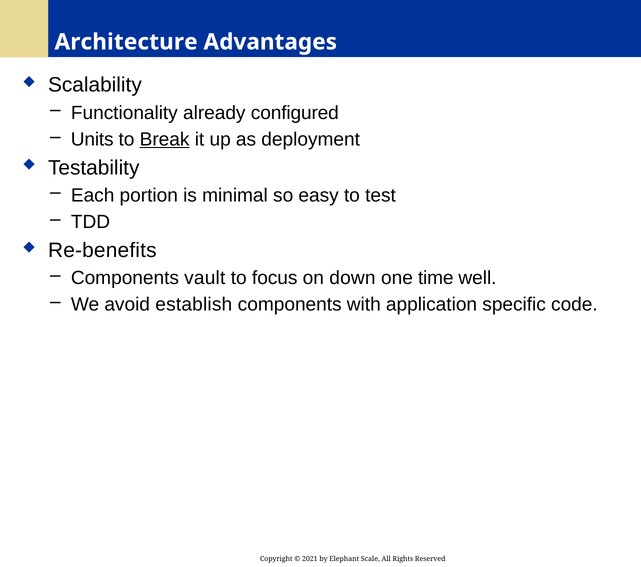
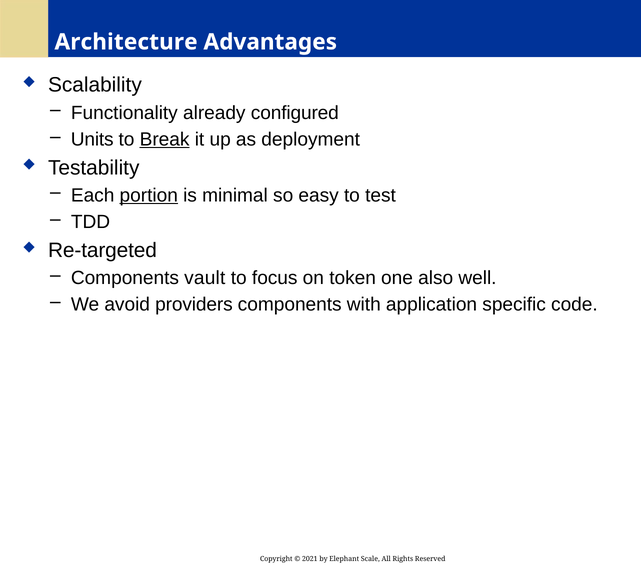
portion underline: none -> present (149, 195)
Re-benefits: Re-benefits -> Re-targeted (102, 250)
down: down -> token (353, 278)
time: time -> also (436, 278)
establish: establish -> providers (194, 305)
